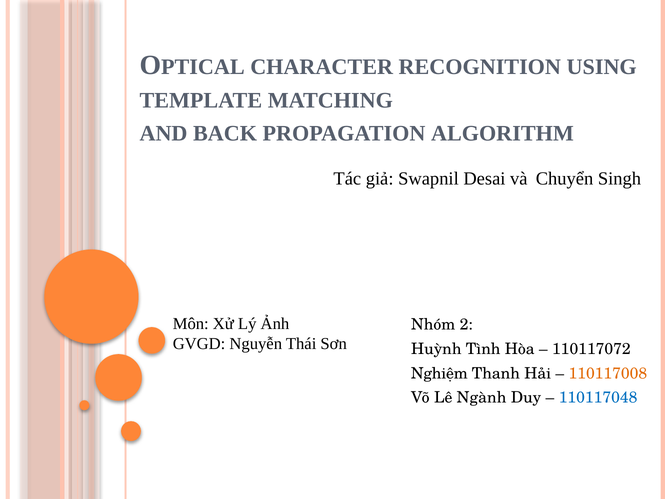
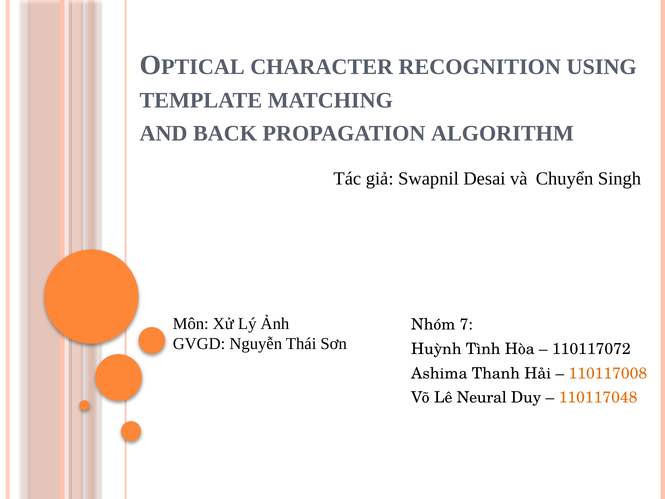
2: 2 -> 7 (466, 324)
Nghiệm: Nghiệm -> Ashima (439, 373)
Ngành: Ngành -> Neural (482, 398)
110117048 colour: blue -> orange (598, 398)
